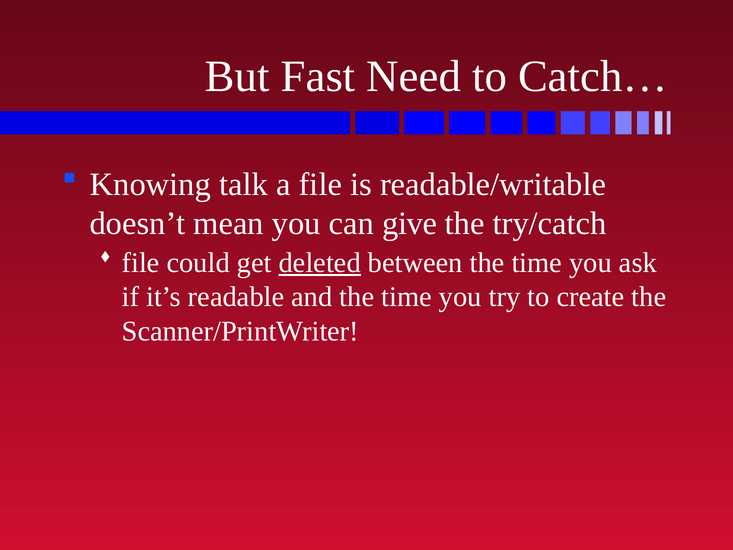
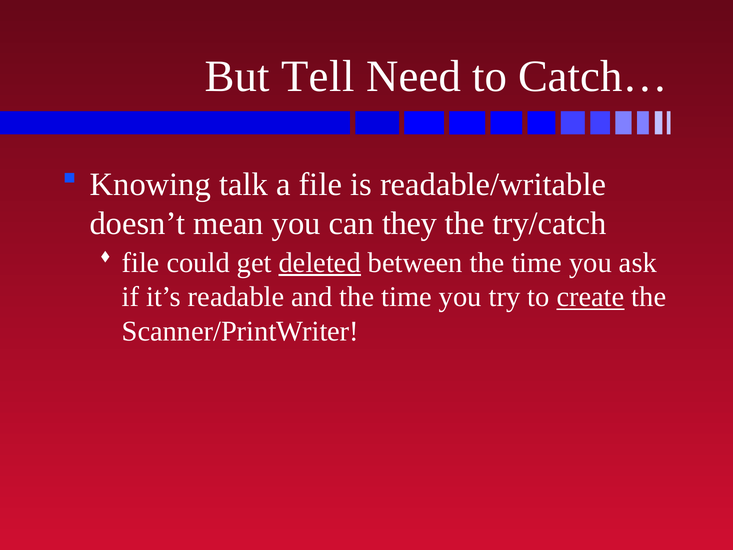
Fast: Fast -> Tell (318, 77)
give: give -> they (410, 223)
create underline: none -> present (590, 297)
